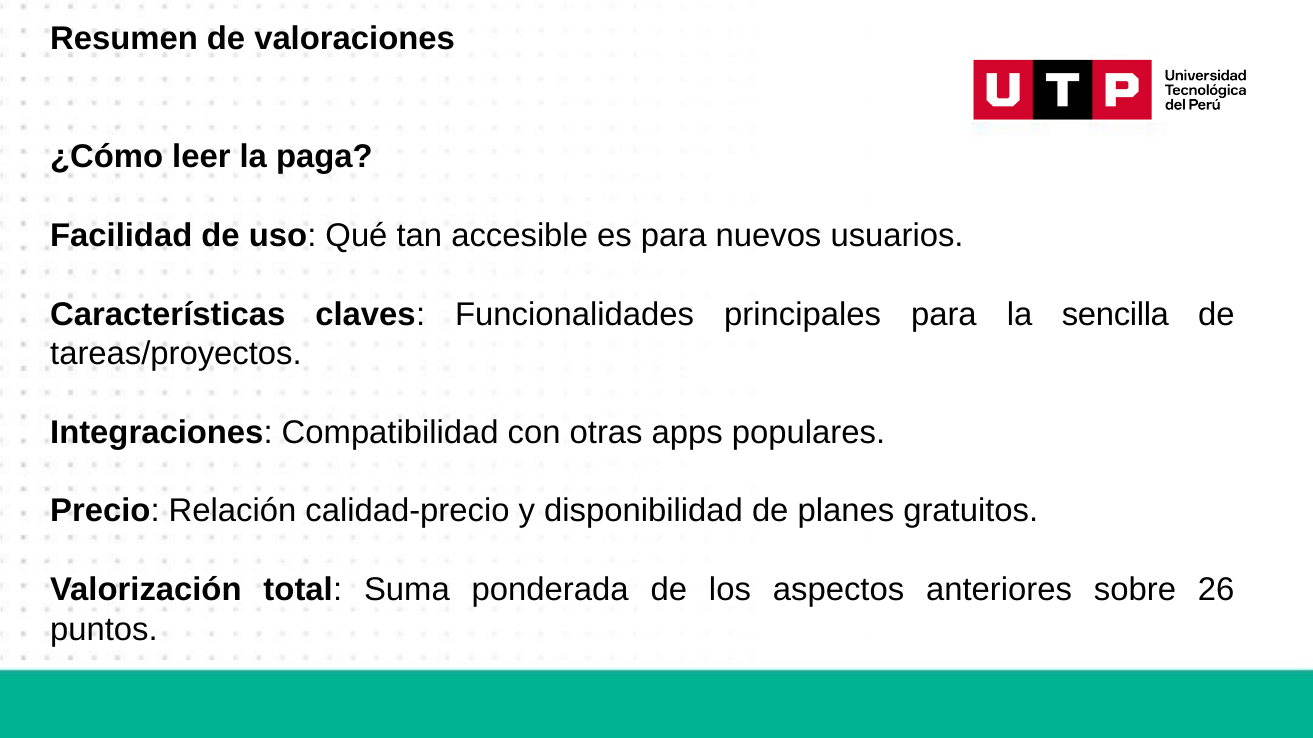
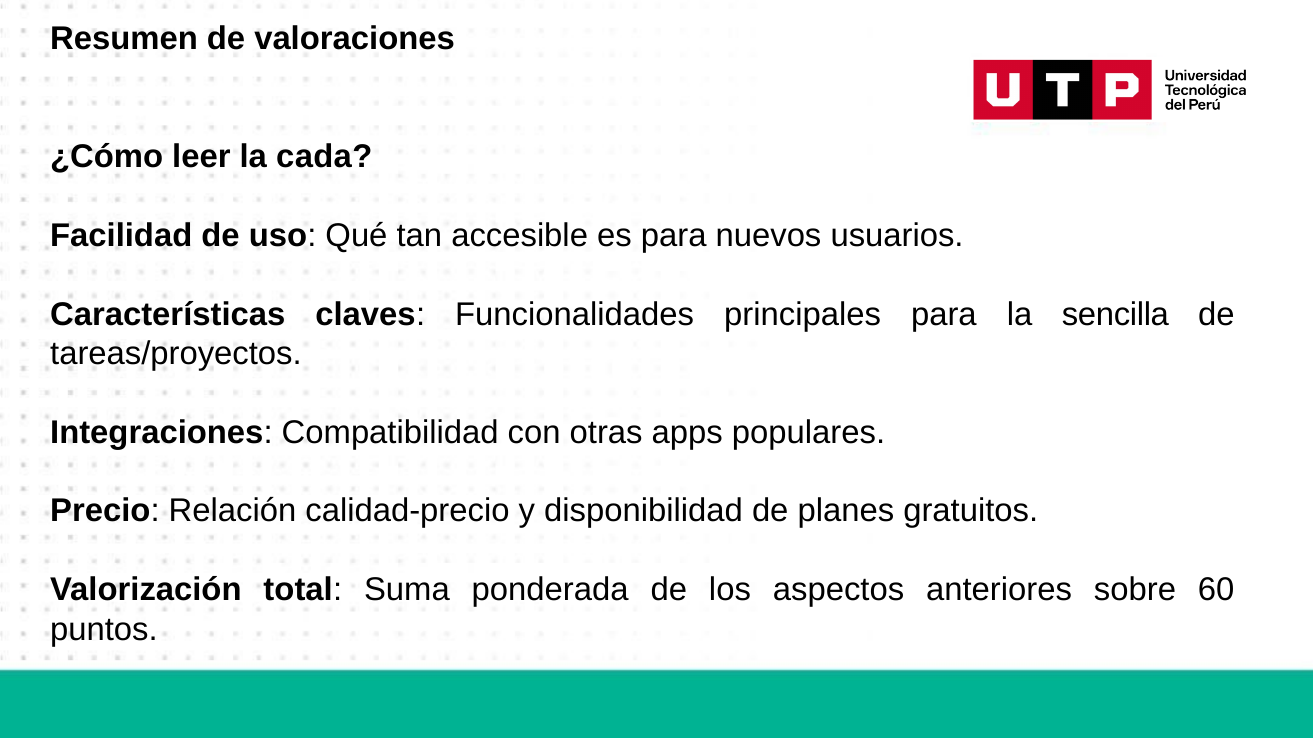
paga: paga -> cada (324, 157)
26: 26 -> 60 (1216, 590)
